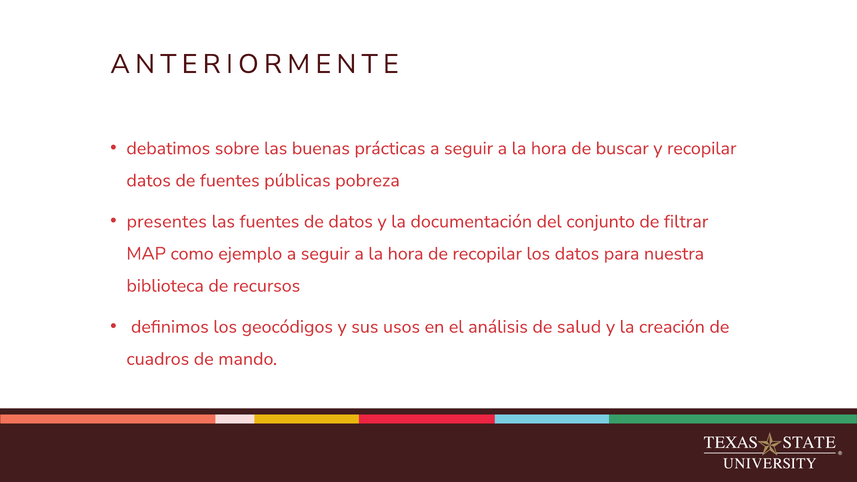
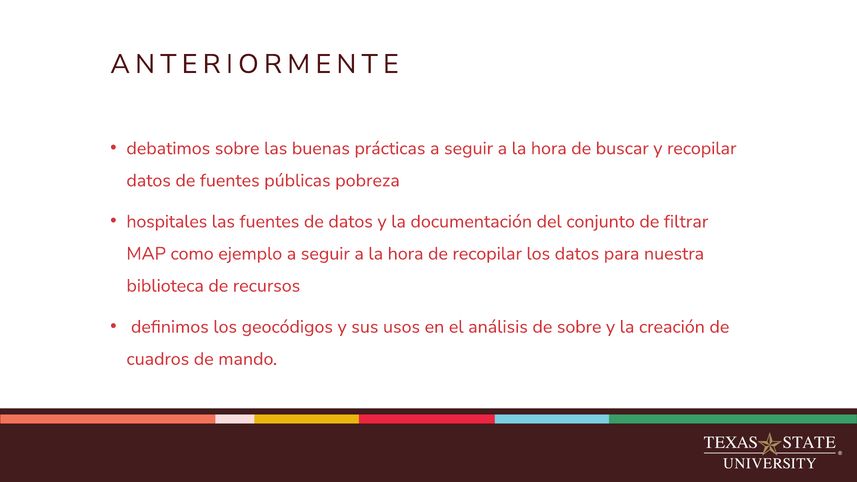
presentes: presentes -> hospitales (167, 222)
de salud: salud -> sobre (579, 327)
